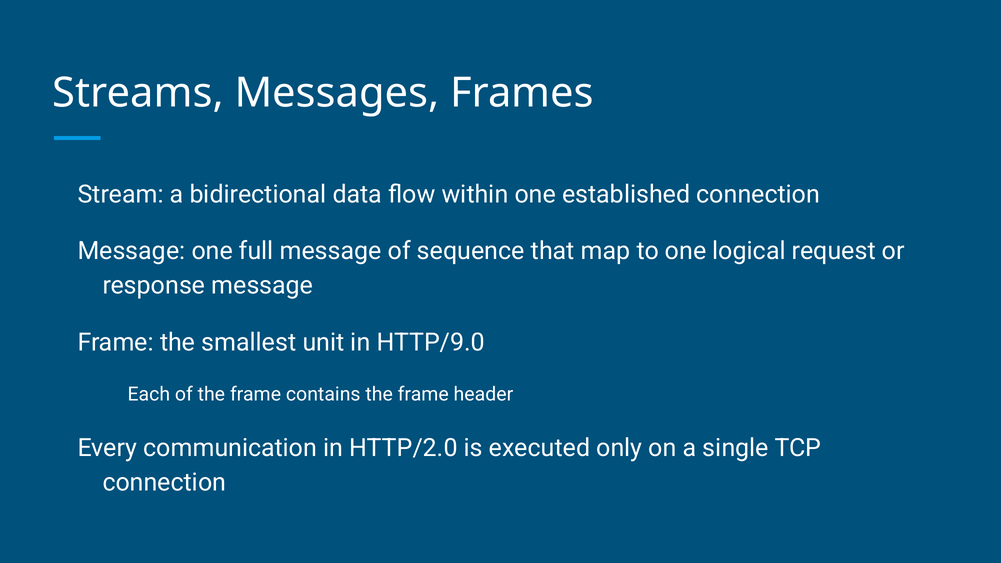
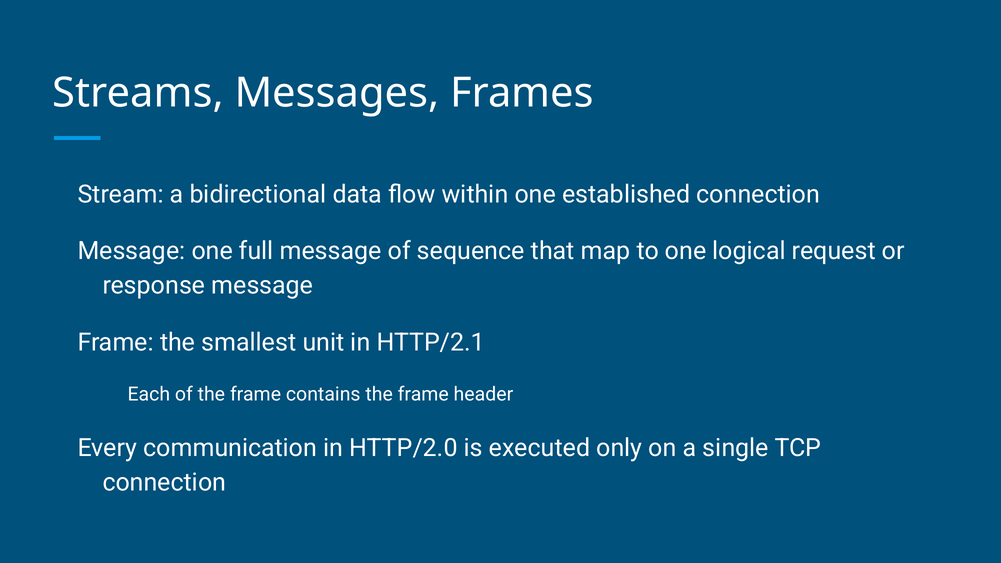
HTTP/9.0: HTTP/9.0 -> HTTP/2.1 (431, 342)
